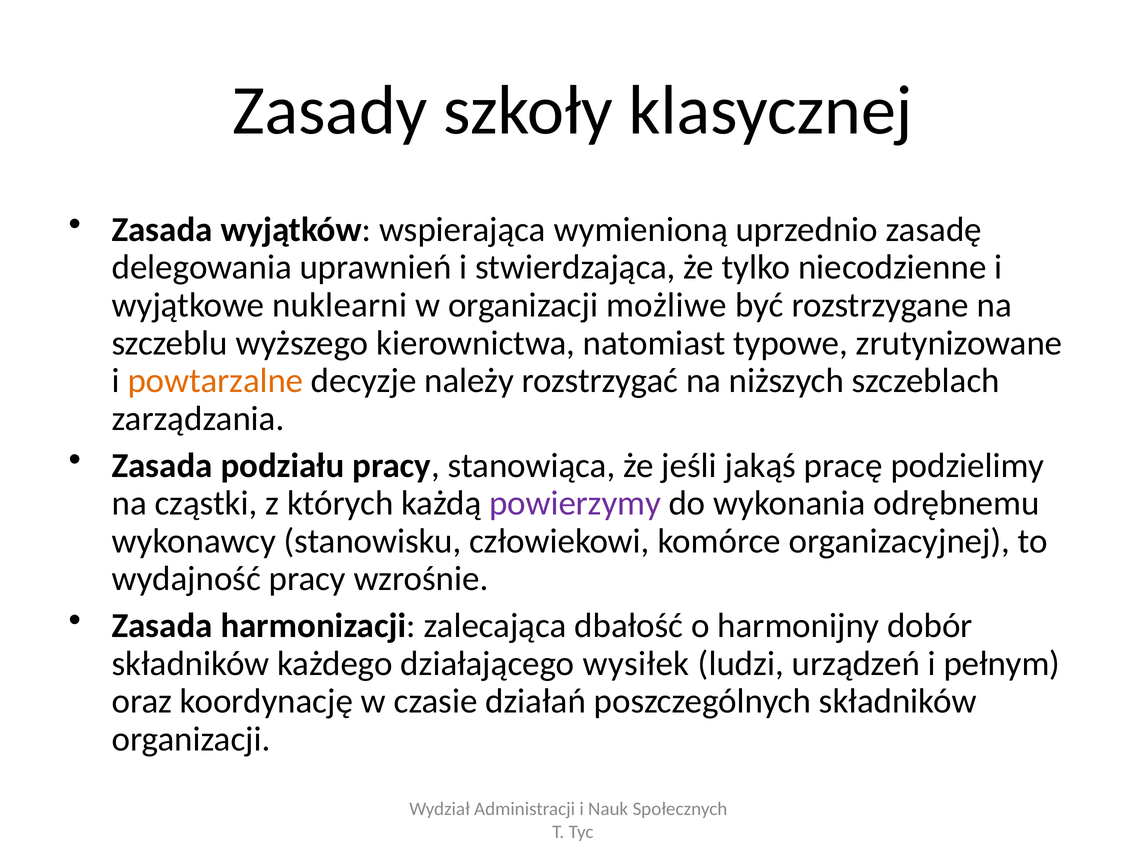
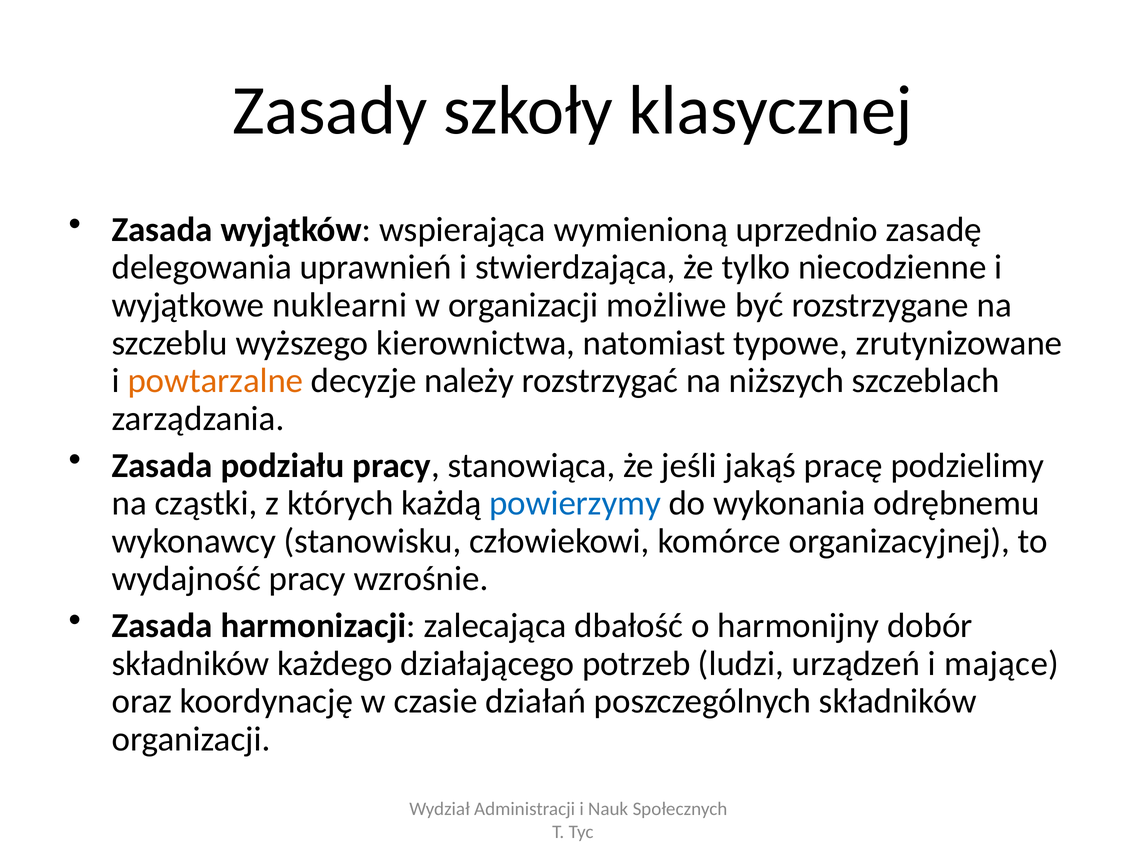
powierzymy colour: purple -> blue (575, 504)
wysiłek: wysiłek -> potrzeb (636, 664)
pełnym: pełnym -> mające (1002, 664)
